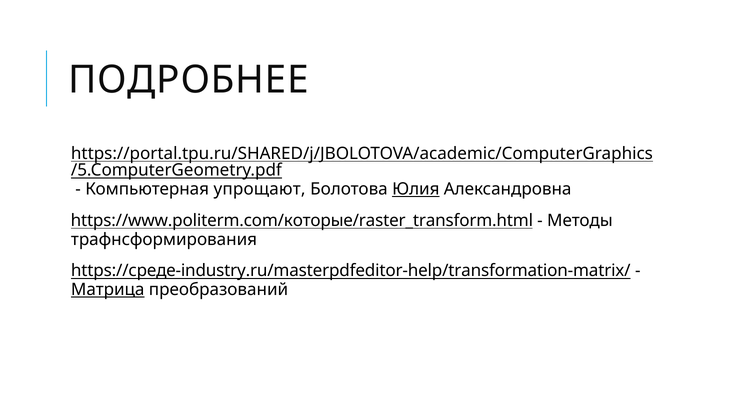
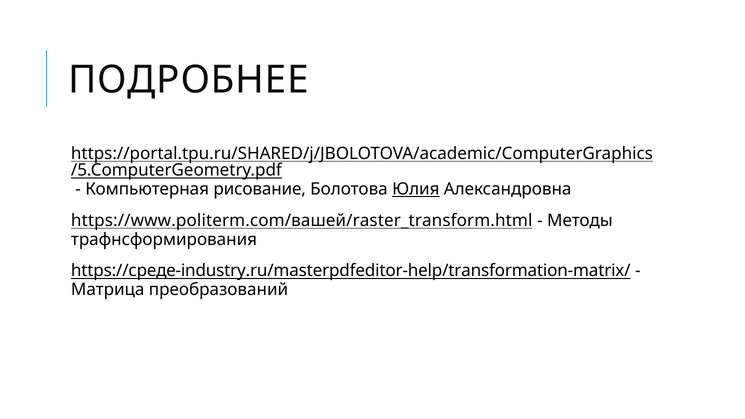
упрощают: упрощают -> рисование (260, 189)
https://www.politerm.com/которые/raster_transform.html: https://www.politerm.com/которые/raster_transform.html -> https://www.politerm.com/вашей/raster_transform.html (302, 221)
Матрица underline: present -> none (108, 290)
